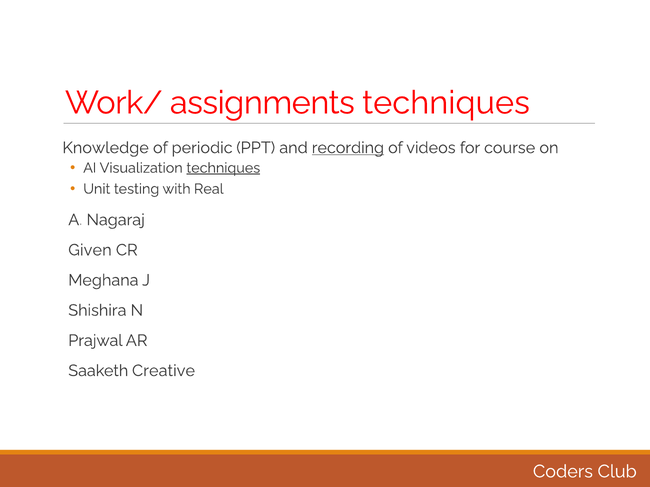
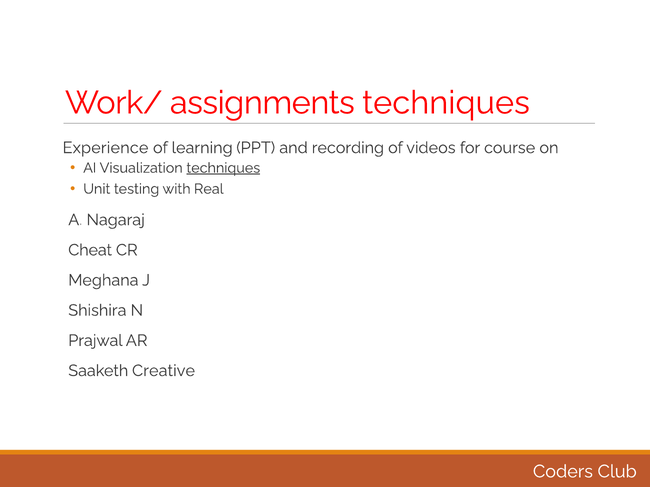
Knowledge: Knowledge -> Experience (106, 148)
periodic: periodic -> learning (202, 148)
recording underline: present -> none (348, 148)
Given: Given -> Cheat (90, 250)
